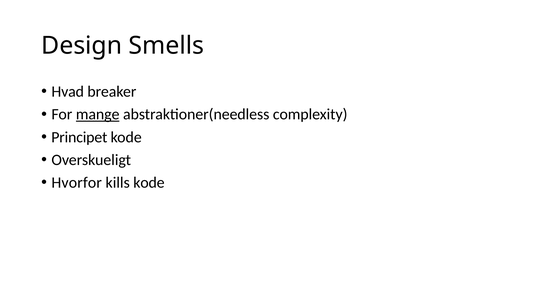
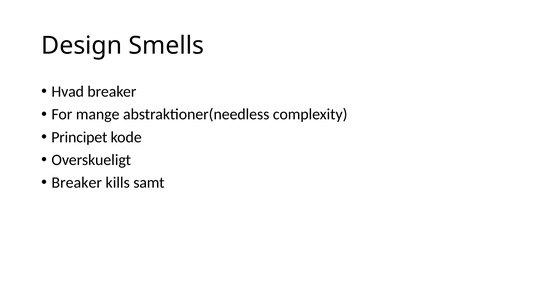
mange underline: present -> none (98, 114)
Hvorfor: Hvorfor -> Breaker (77, 183)
kills kode: kode -> samt (149, 183)
